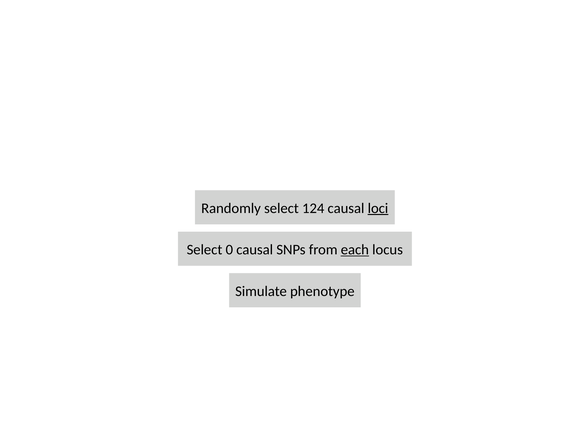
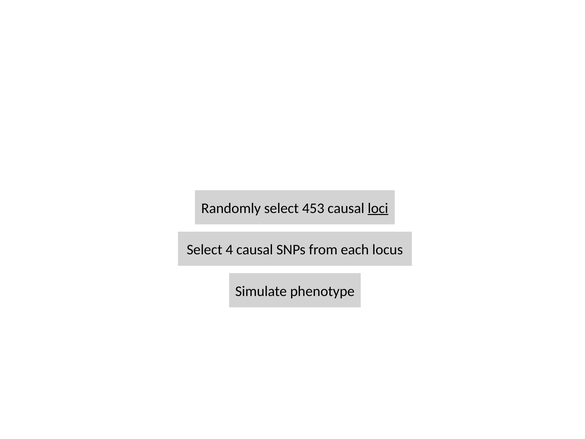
124: 124 -> 453 (313, 208)
0: 0 -> 4 (229, 250)
each underline: present -> none (355, 250)
